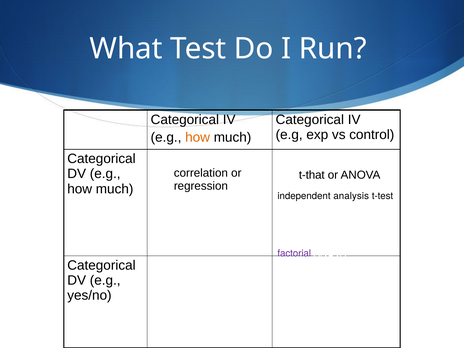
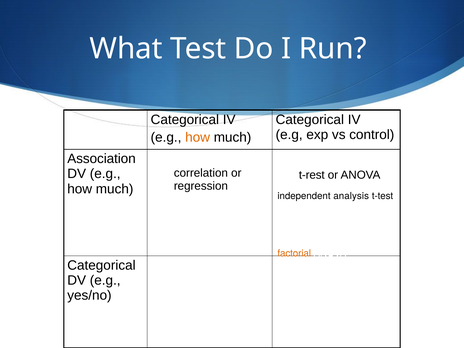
Categorical: Categorical -> Association (102, 159)
t-that: t-that -> t-rest (312, 175)
factorial colour: purple -> orange (294, 253)
